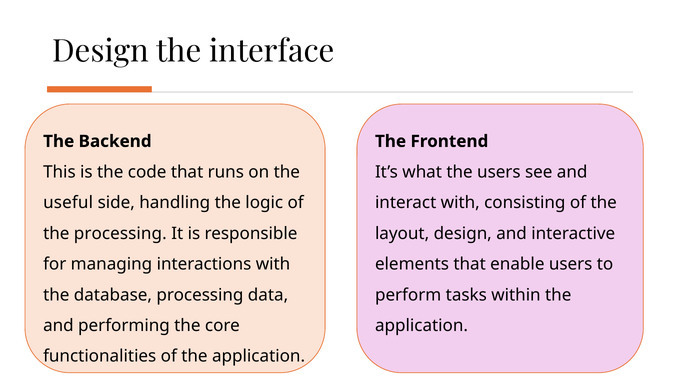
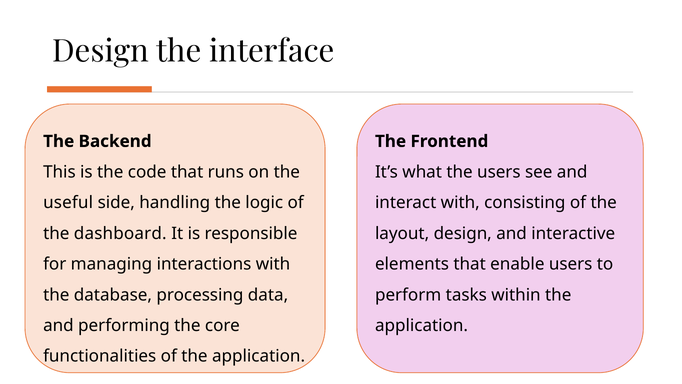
the processing: processing -> dashboard (120, 233)
